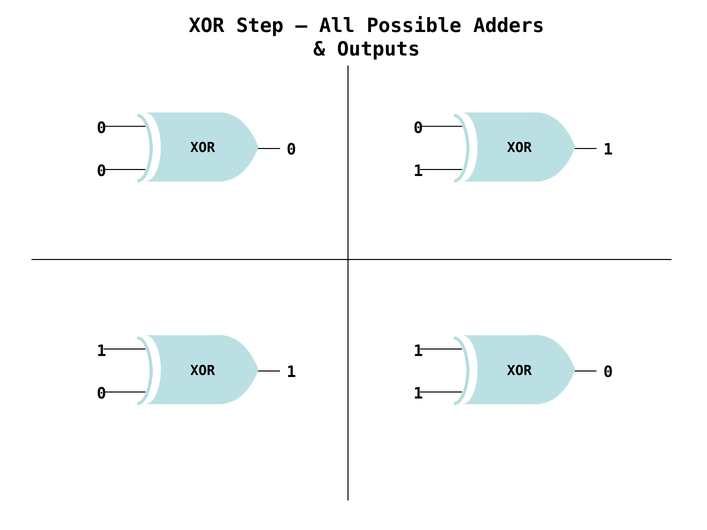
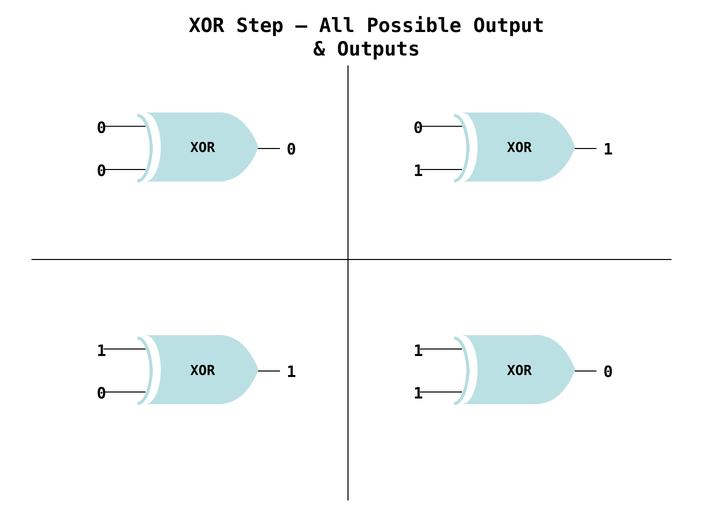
Adders: Adders -> Output (509, 26)
